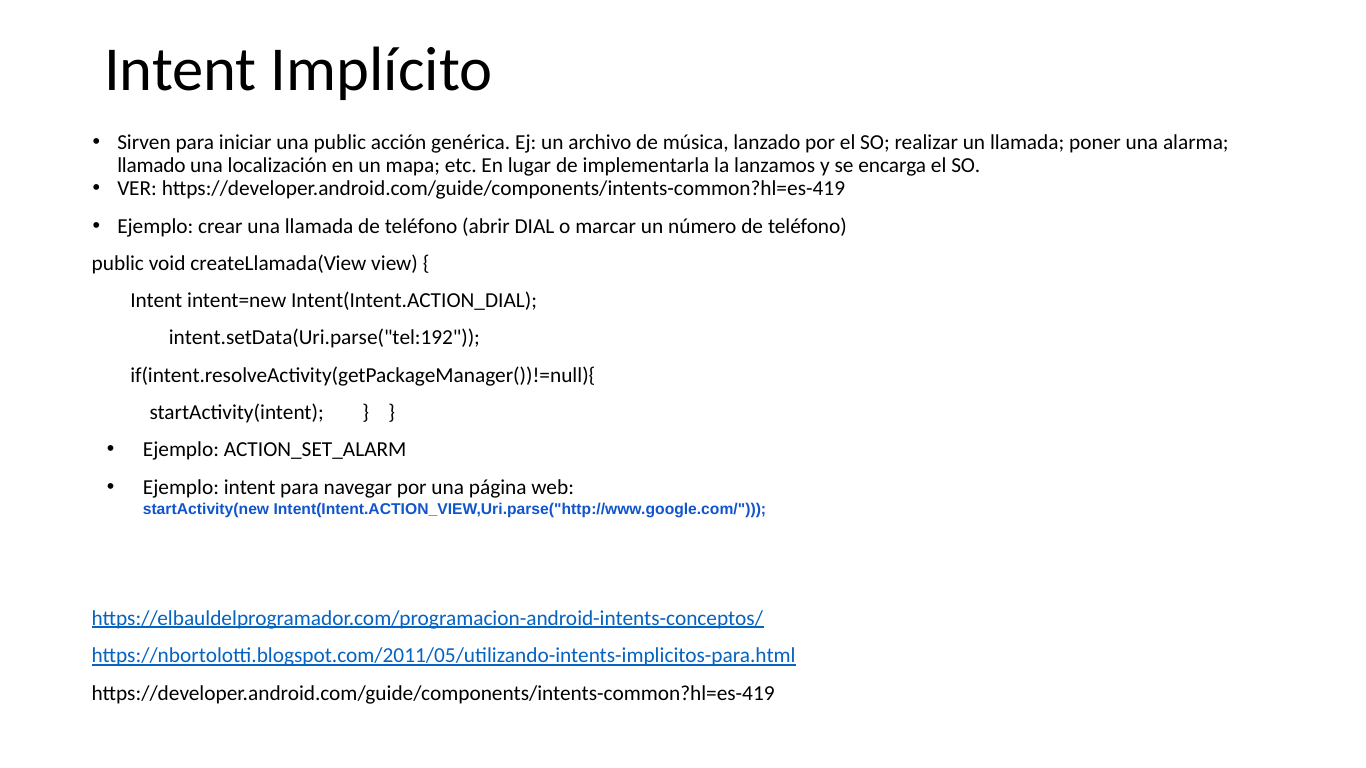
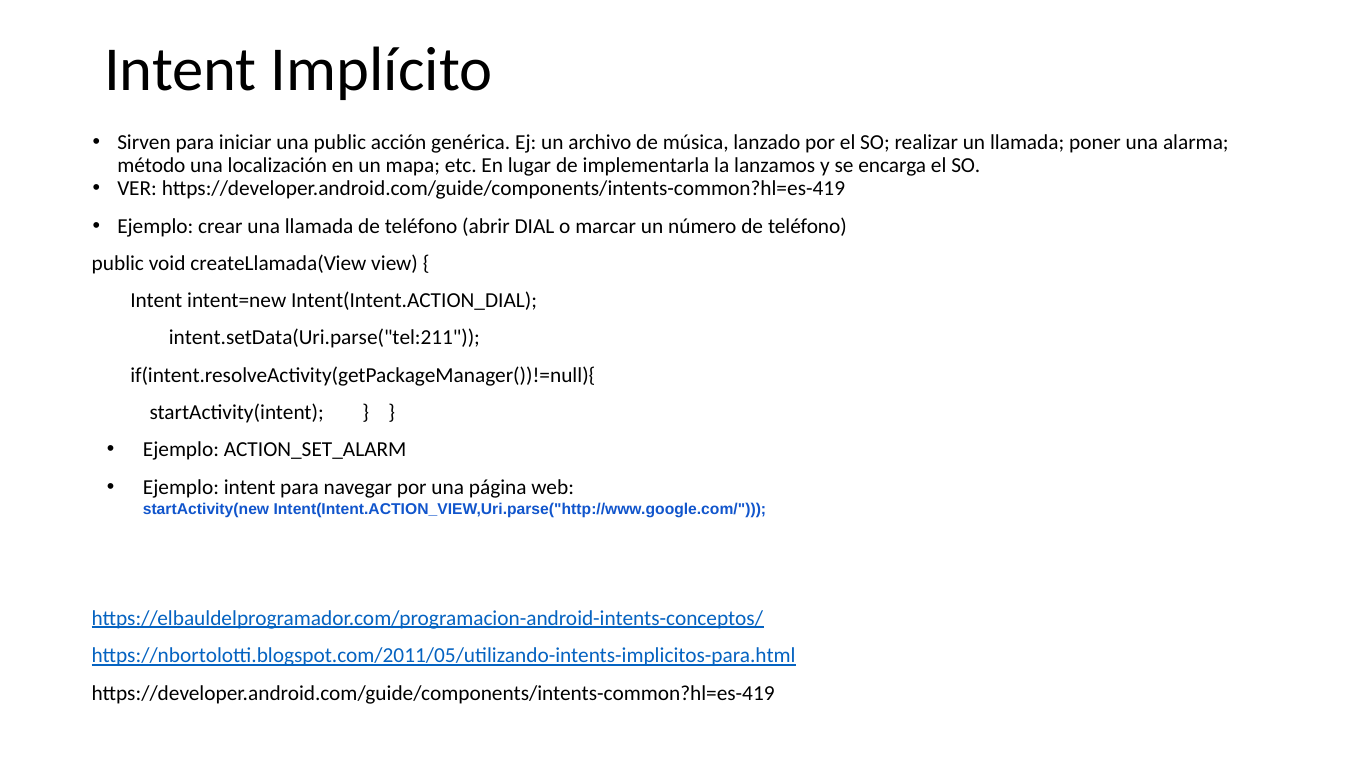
llamado: llamado -> método (151, 166)
intent.setData(Uri.parse("tel:192: intent.setData(Uri.parse("tel:192 -> intent.setData(Uri.parse("tel:211 (324, 338)
